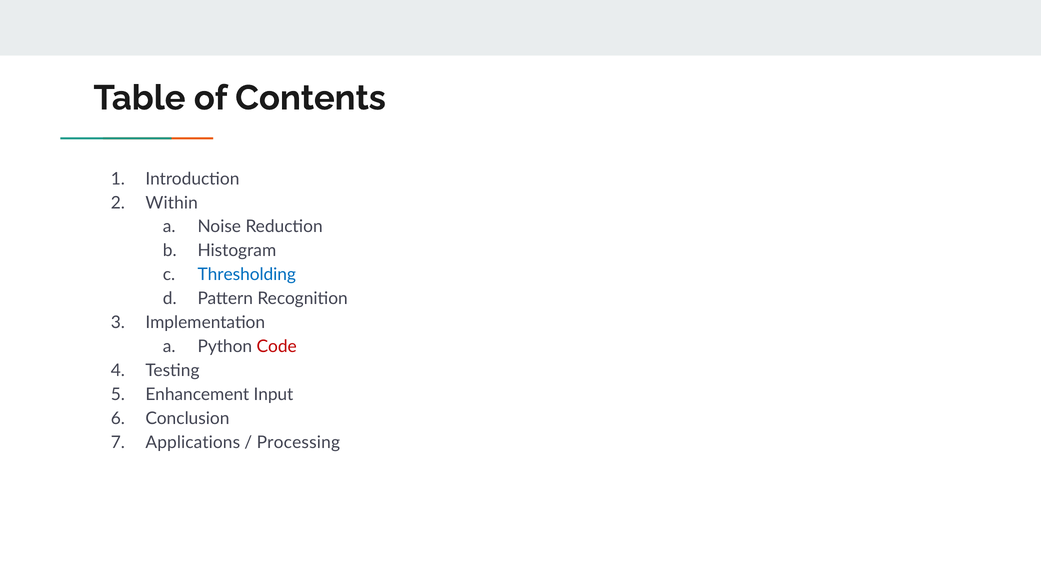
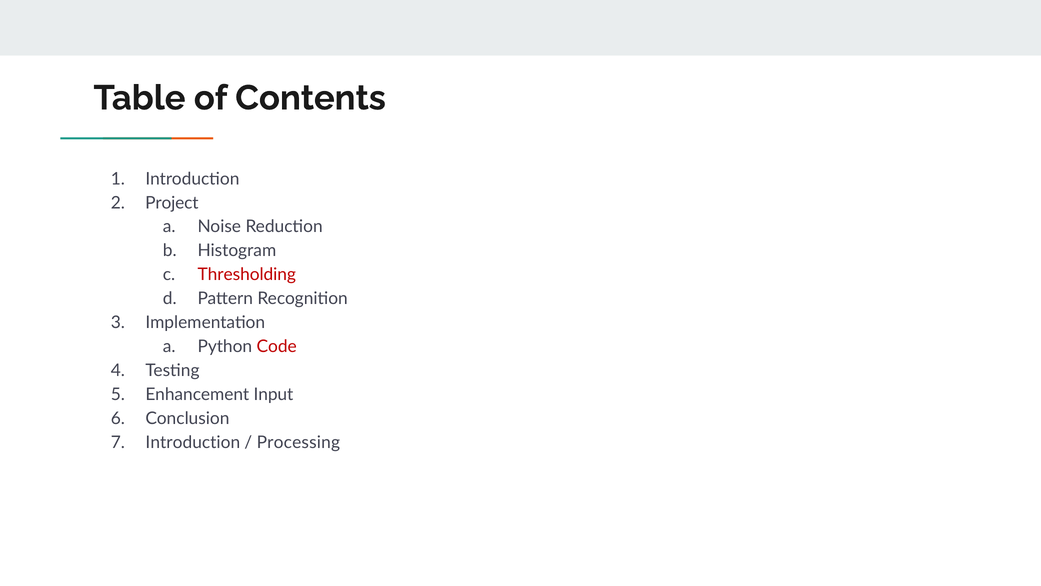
Within: Within -> Project (172, 203)
Thresholding colour: blue -> red (247, 274)
Applications: Applications -> Introduction (193, 442)
